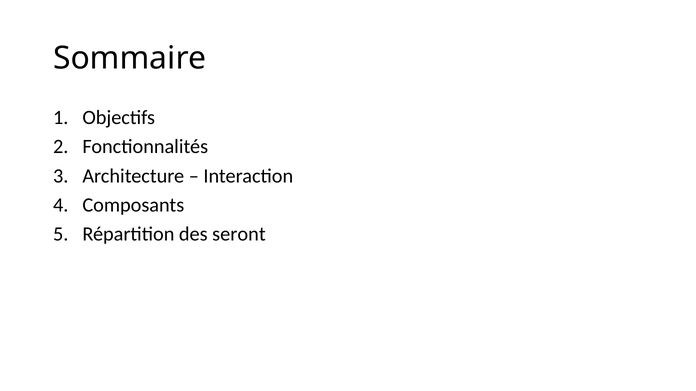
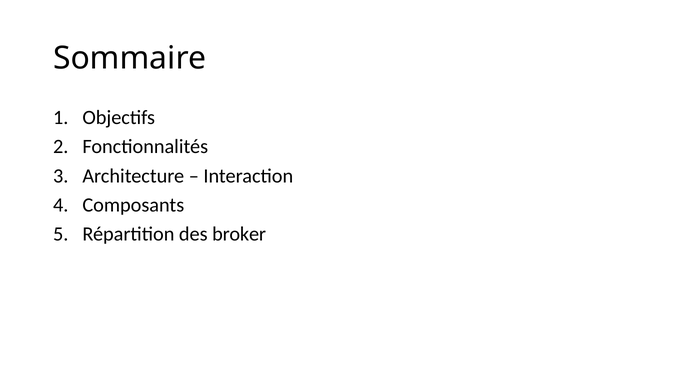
seront: seront -> broker (239, 234)
